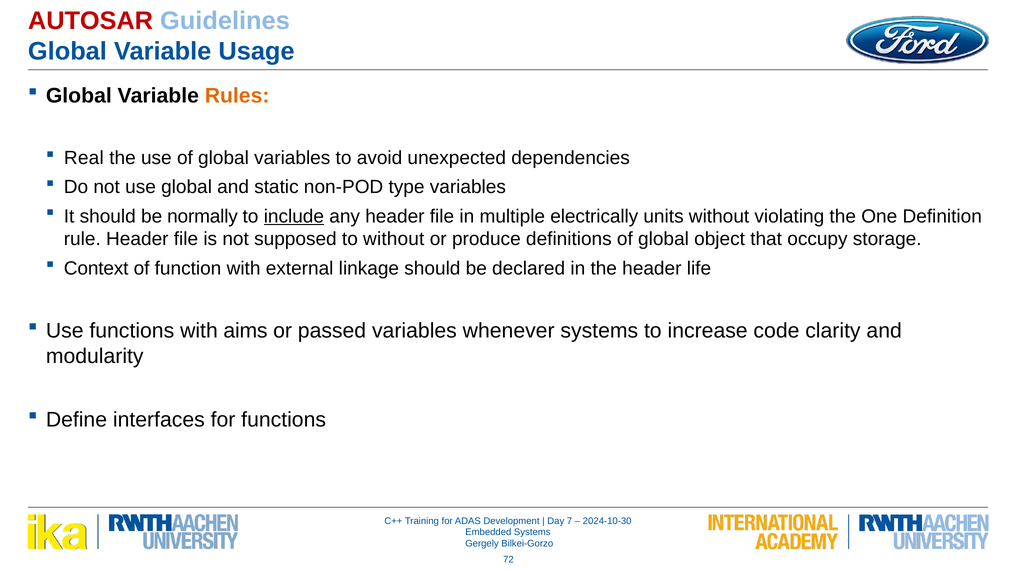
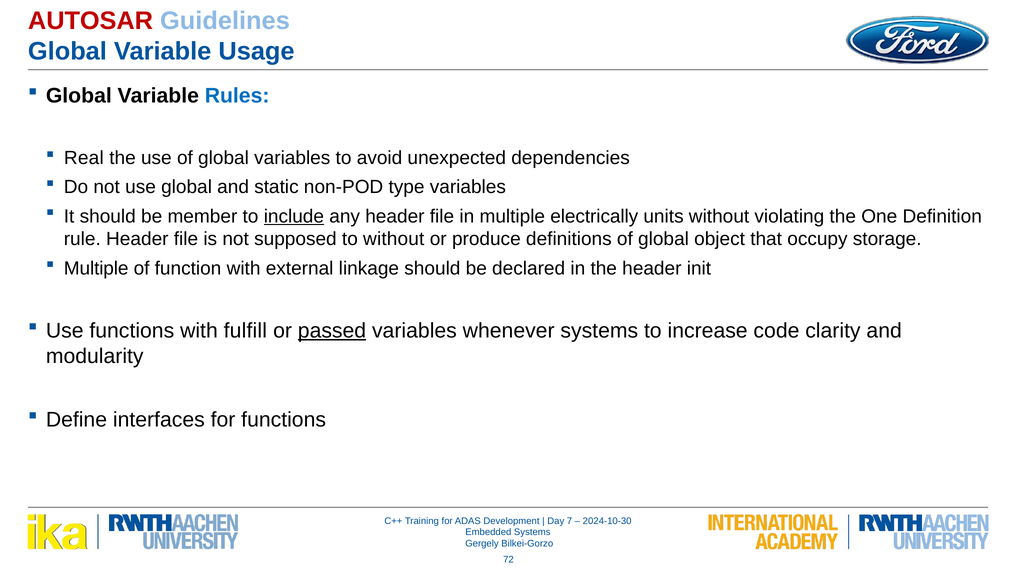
Rules colour: orange -> blue (237, 96)
normally: normally -> member (202, 216)
Context: Context -> Multiple (96, 269)
life: life -> init (699, 269)
aims: aims -> fulfill (245, 331)
passed underline: none -> present (332, 331)
